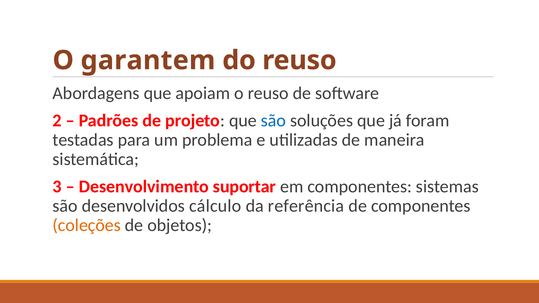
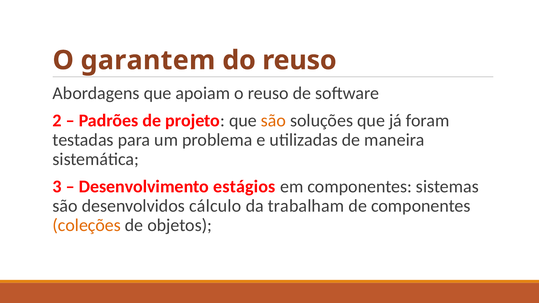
são colour: blue -> orange (273, 121)
suportar: suportar -> estágios (244, 187)
referência: referência -> trabalham (306, 206)
